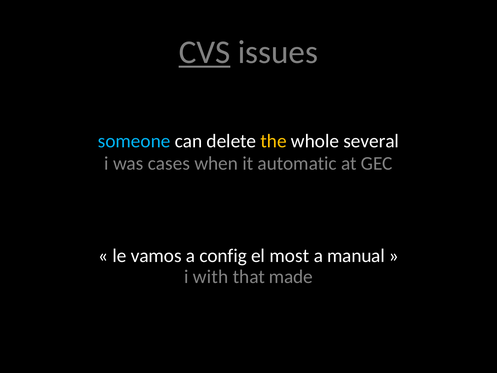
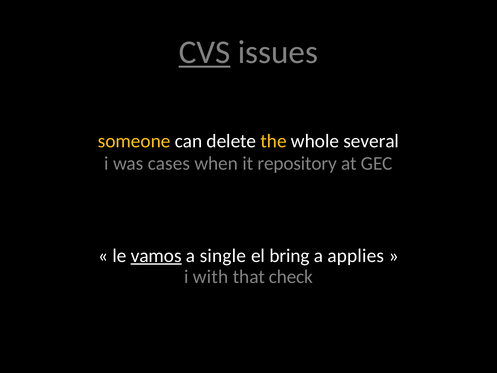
someone colour: light blue -> yellow (134, 141)
automatic: automatic -> repository (297, 163)
vamos underline: none -> present (156, 256)
config: config -> single (223, 256)
most: most -> bring (289, 256)
manual: manual -> applies (356, 256)
made: made -> check (291, 277)
